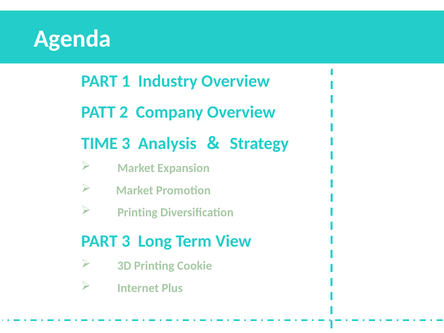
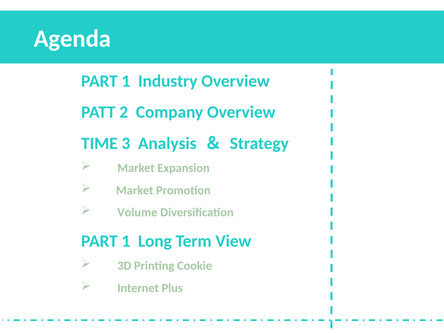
Printing: Printing -> Volume (137, 213)
3: 3 -> 1 (126, 241)
